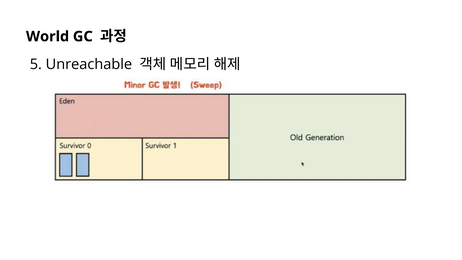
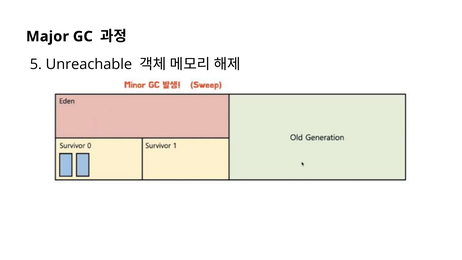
World: World -> Major (47, 36)
